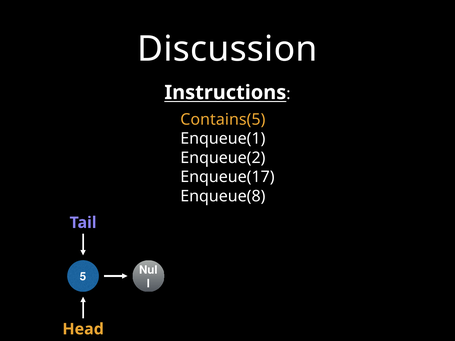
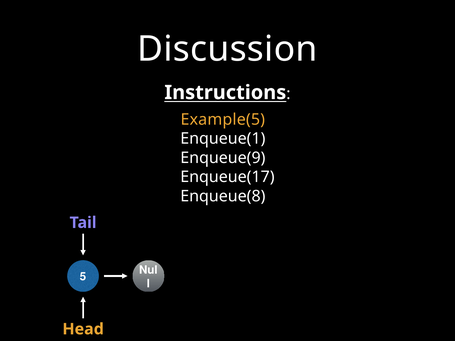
Contains(5: Contains(5 -> Example(5 (223, 120)
Enqueue(2: Enqueue(2 -> Enqueue(9 (223, 158)
